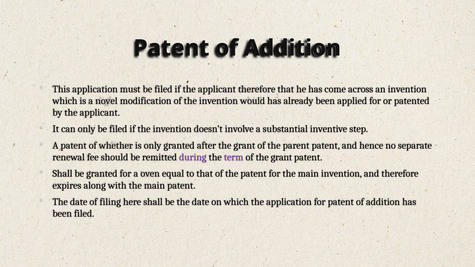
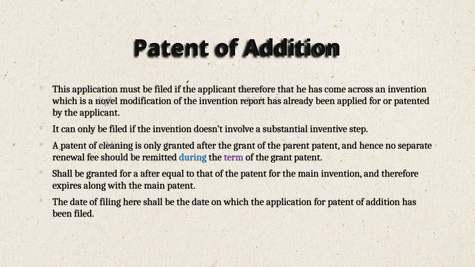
would: would -> report (253, 101)
whether: whether -> cleaning (116, 146)
during colour: purple -> blue (193, 157)
a oven: oven -> after (150, 174)
